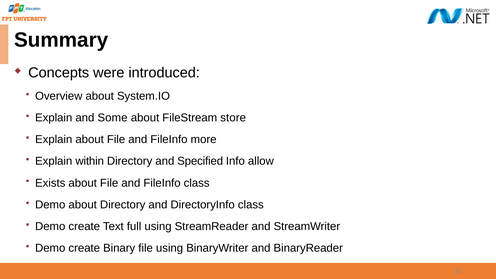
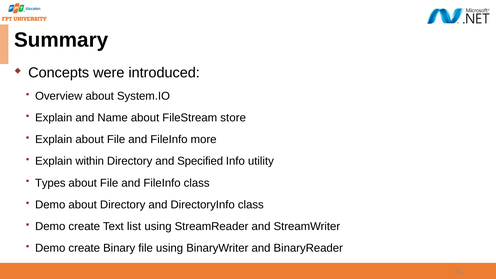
Some: Some -> Name (113, 118)
allow: allow -> utility (261, 161)
Exists: Exists -> Types (50, 183)
full: full -> list (134, 226)
